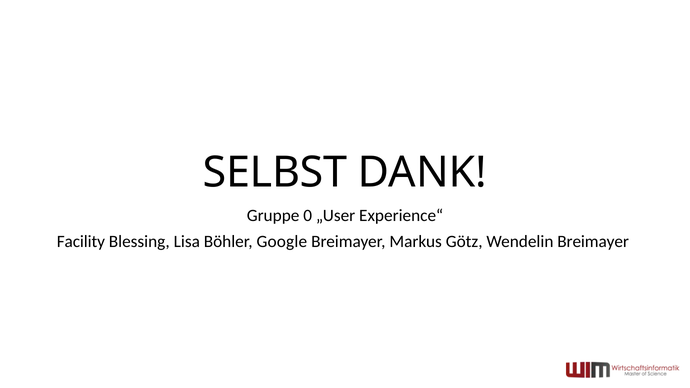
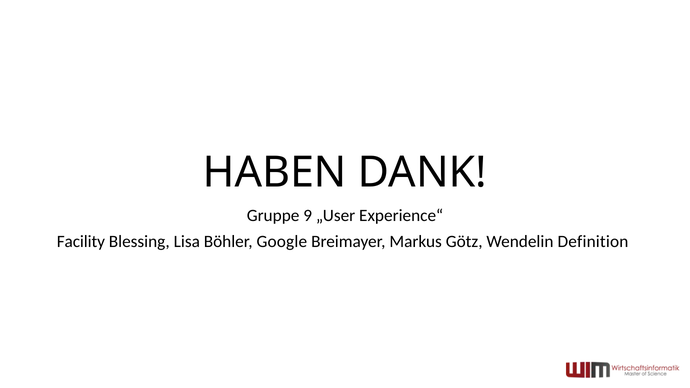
SELBST: SELBST -> HABEN (275, 172)
0: 0 -> 9 (308, 216)
Wendelin Breimayer: Breimayer -> Definition (593, 241)
